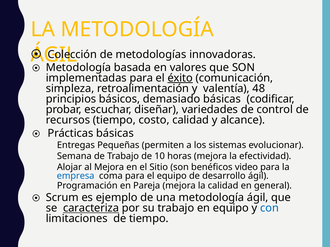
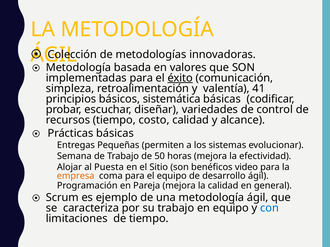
48: 48 -> 41 (259, 89)
demasiado: demasiado -> sistemática (172, 99)
10: 10 -> 50 (160, 156)
al Mejora: Mejora -> Puesta (109, 167)
empresa colour: blue -> orange (76, 176)
caracteriza underline: present -> none (91, 208)
